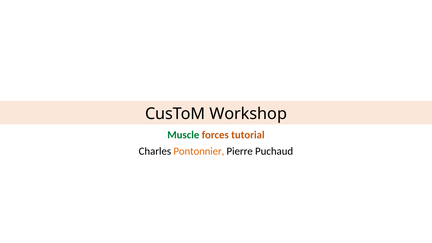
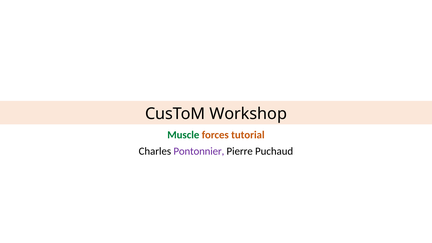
Pontonnier colour: orange -> purple (199, 151)
